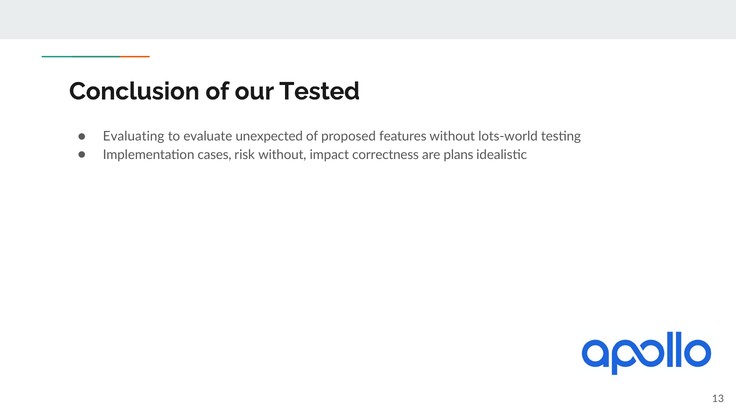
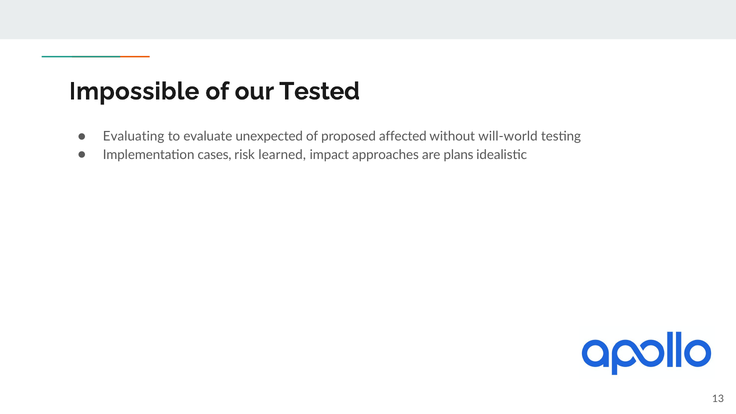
Conclusion: Conclusion -> Impossible (134, 91)
features: features -> affected (403, 136)
lots-world: lots-world -> will-world (508, 136)
risk without: without -> learned (282, 155)
correctness: correctness -> approaches (386, 155)
